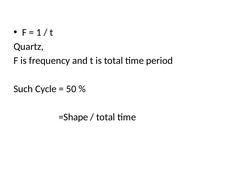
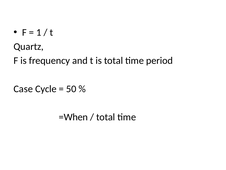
Such: Such -> Case (23, 89)
=Shape: =Shape -> =When (73, 117)
